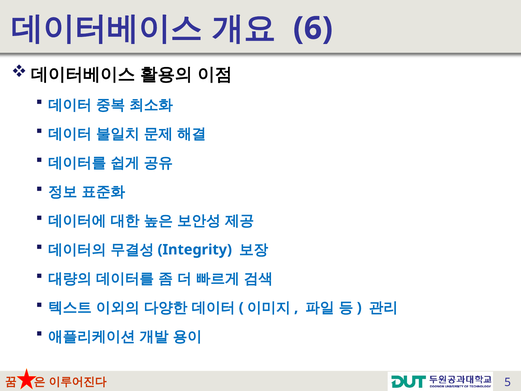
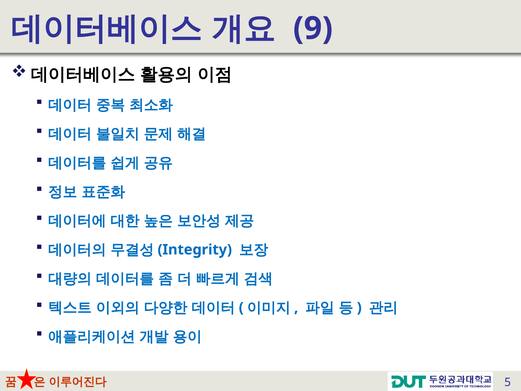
6: 6 -> 9 (313, 28)
